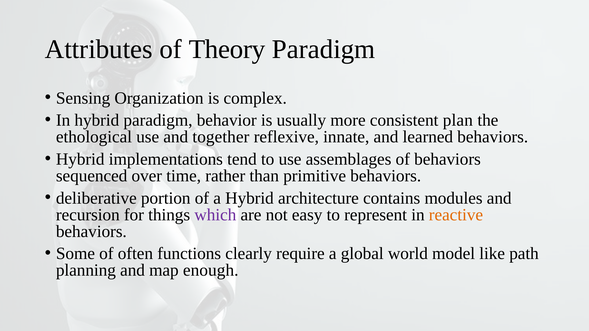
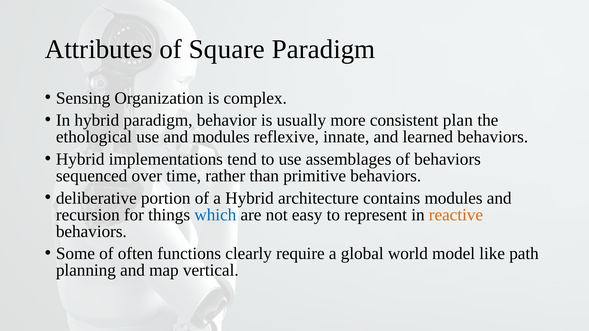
Theory: Theory -> Square (227, 49)
and together: together -> modules (221, 137)
which colour: purple -> blue (215, 215)
enough: enough -> vertical (211, 271)
